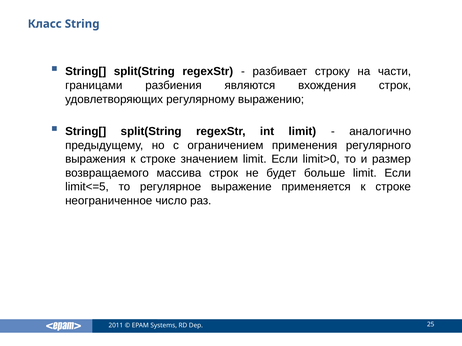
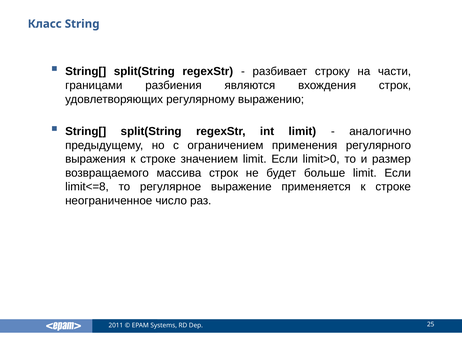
limit<=5: limit<=5 -> limit<=8 (87, 187)
